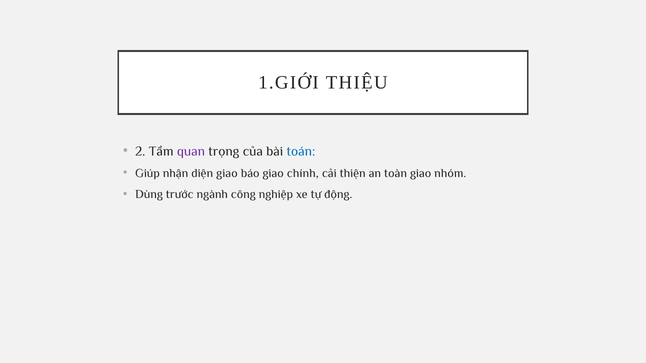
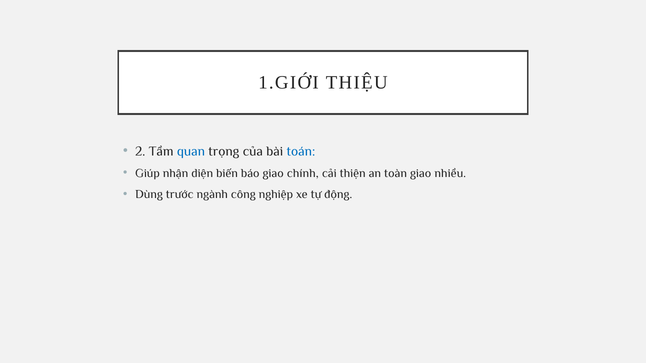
quan colour: purple -> blue (191, 151)
diện giao: giao -> biến (227, 173)
nhóm: nhóm -> nhiều (450, 173)
